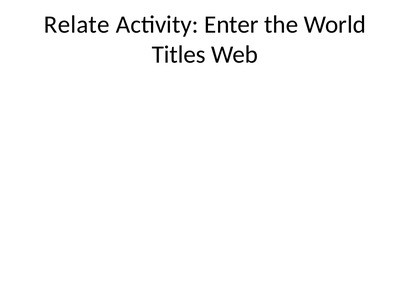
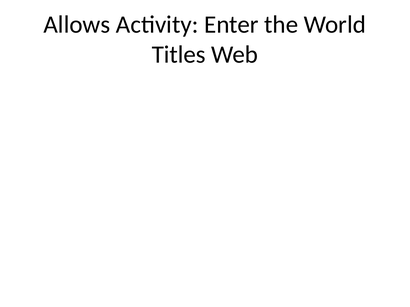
Relate: Relate -> Allows (77, 25)
